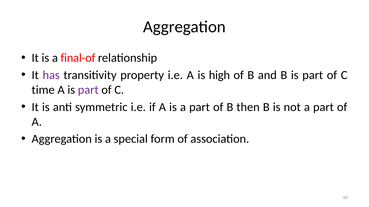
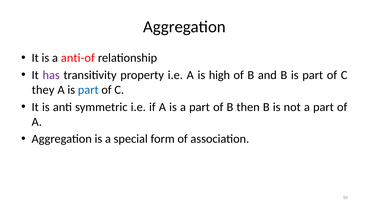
final-of: final-of -> anti-of (78, 58)
time: time -> they (43, 90)
part colour: purple -> blue (88, 90)
